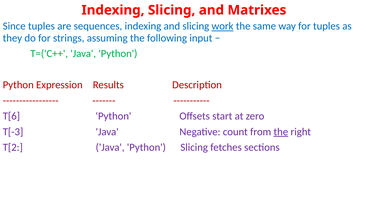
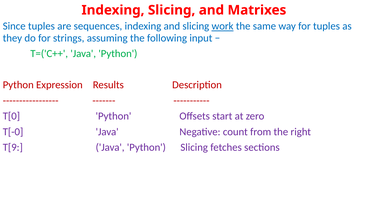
T[6: T[6 -> T[0 (11, 116)
T[-3: T[-3 -> T[-0 (13, 132)
the underline: present -> none (281, 132)
T[2: T[2 -> T[9 (13, 147)
